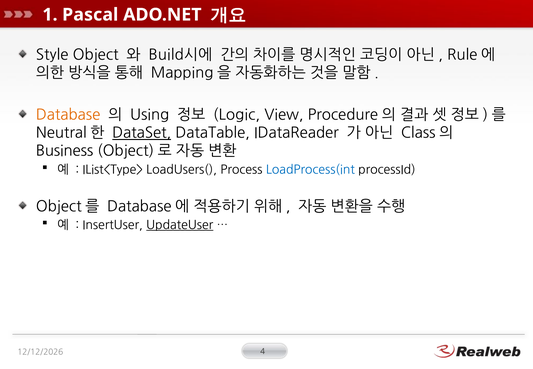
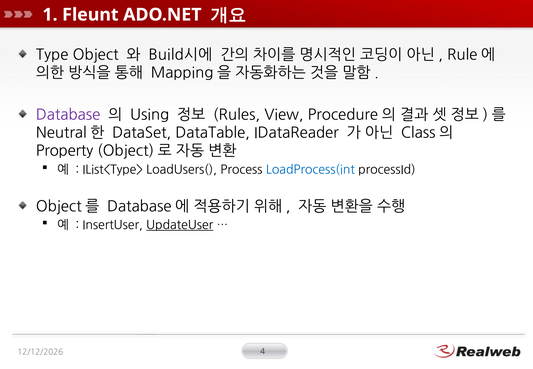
Pascal: Pascal -> Fleunt (90, 15)
Style: Style -> Type (52, 55)
Database colour: orange -> purple (68, 115)
Logic: Logic -> Rules (237, 115)
DataSet underline: present -> none (142, 133)
Business: Business -> Property (65, 151)
